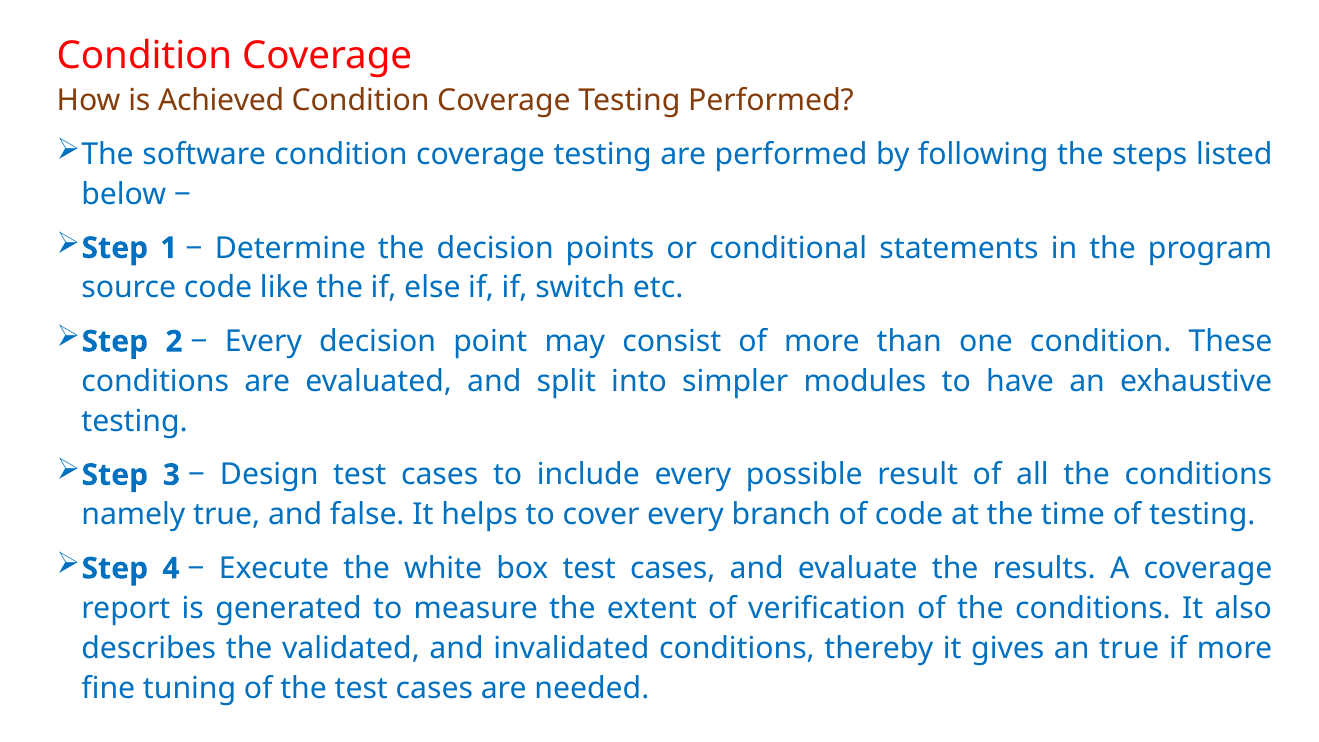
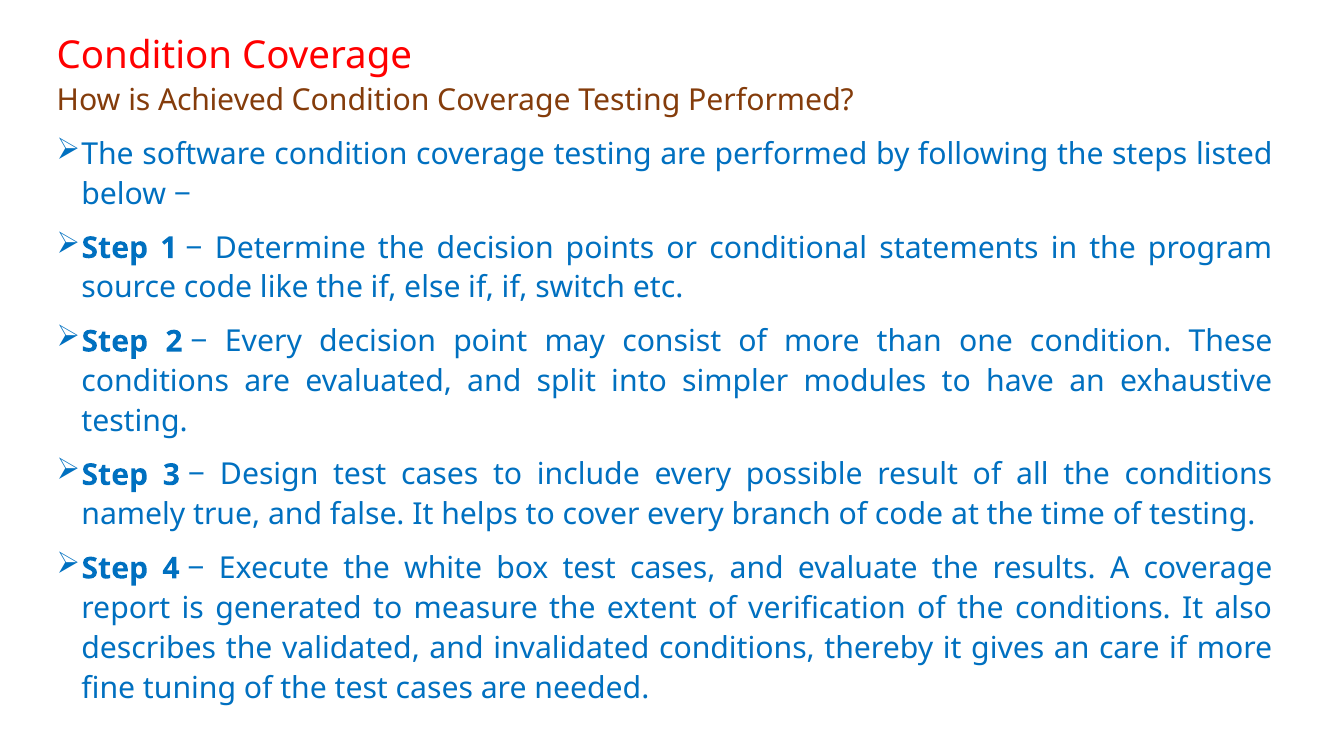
an true: true -> care (1129, 648)
